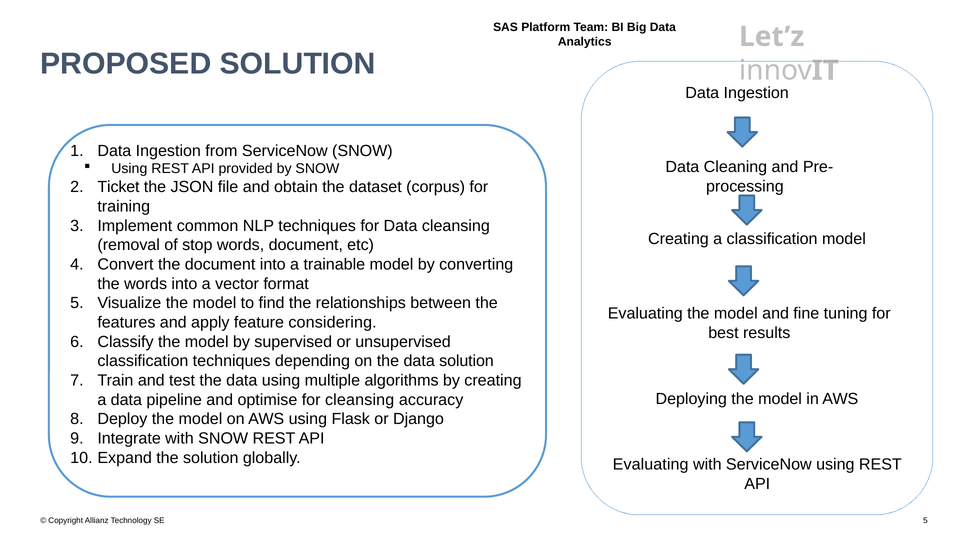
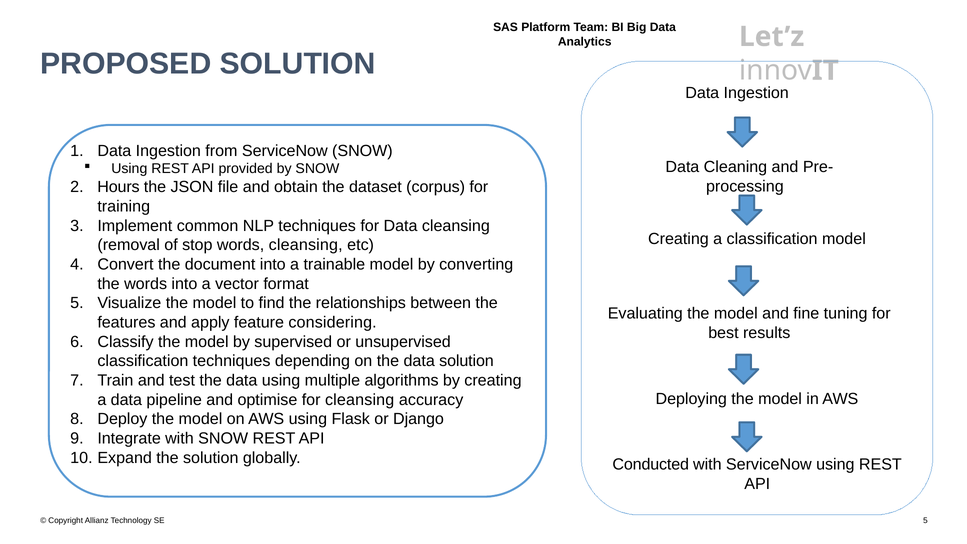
Ticket: Ticket -> Hours (118, 187)
words document: document -> cleansing (306, 245)
Evaluating: Evaluating -> Conducted (651, 464)
